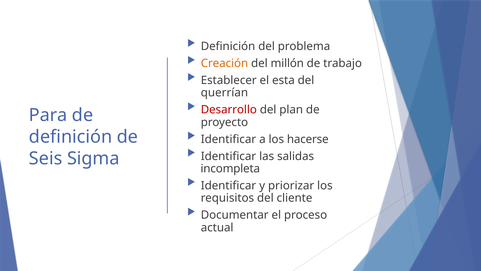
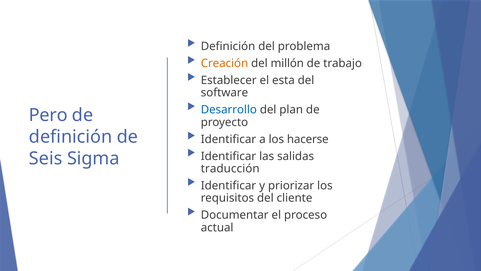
querrían: querrían -> software (224, 93)
Desarrollo colour: red -> blue (229, 110)
Para: Para -> Pero (48, 115)
incompleta: incompleta -> traducción (230, 168)
